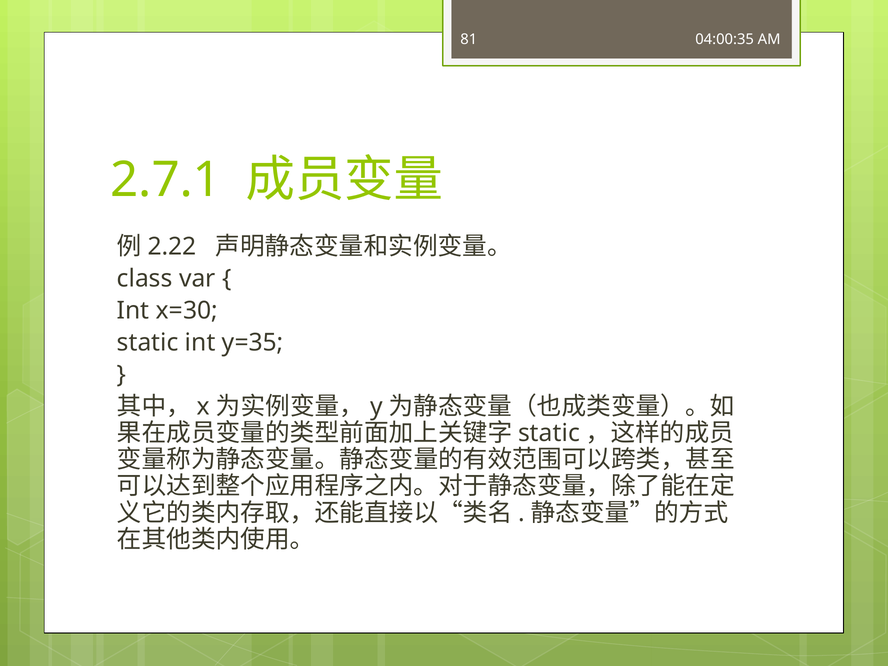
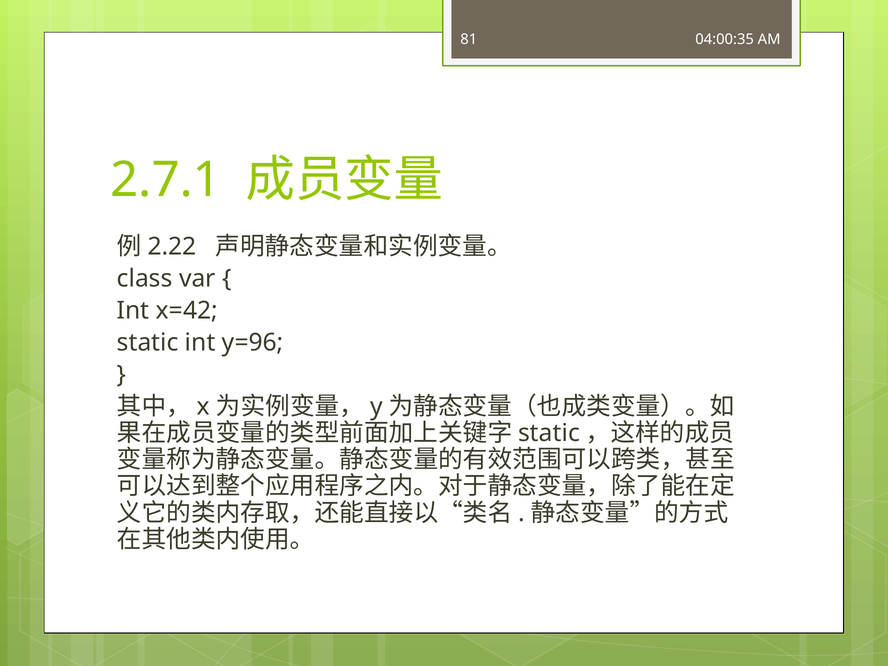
x=30: x=30 -> x=42 (187, 311)
y=35: y=35 -> y=96 (253, 343)
